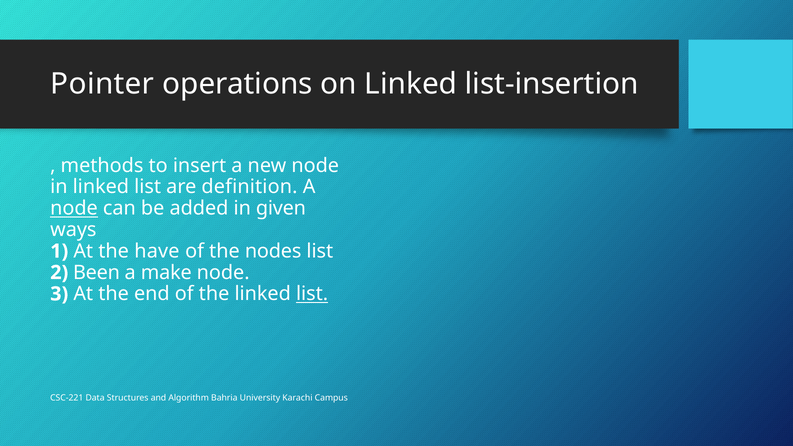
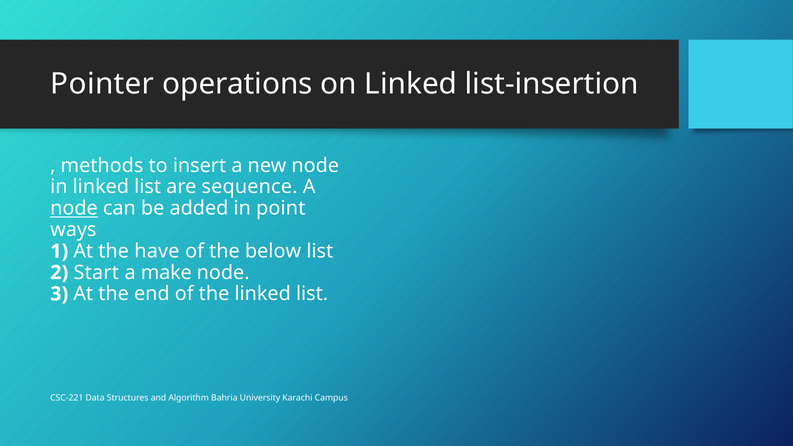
definition: definition -> sequence (249, 187)
given: given -> point (281, 208)
nodes: nodes -> below (273, 251)
Been: Been -> Start (96, 273)
list underline: present -> none (312, 294)
